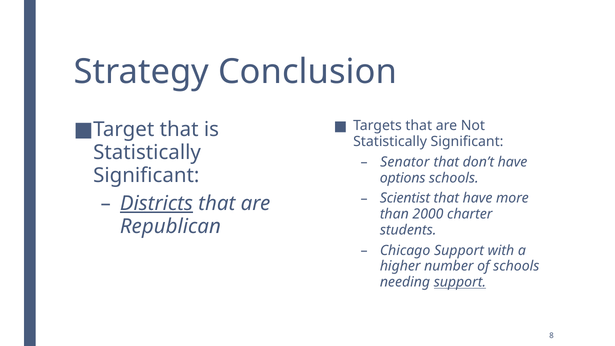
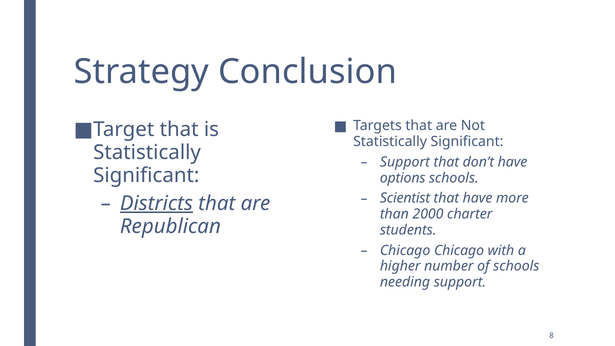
Senator: Senator -> Support (405, 162)
Chicago Support: Support -> Chicago (459, 250)
support underline: present -> none (460, 282)
